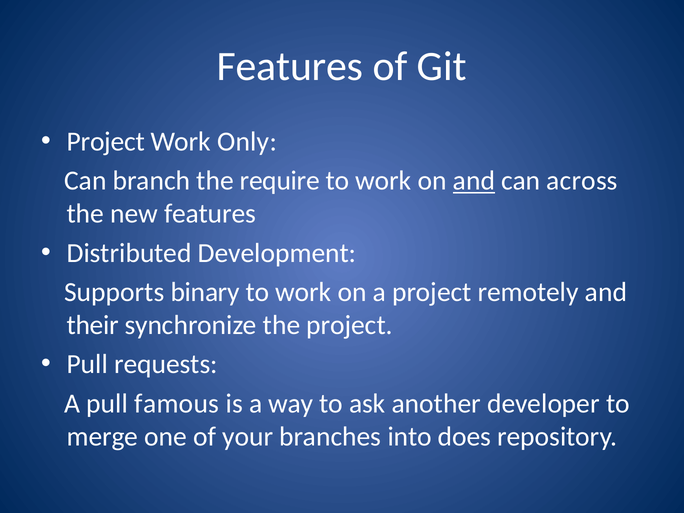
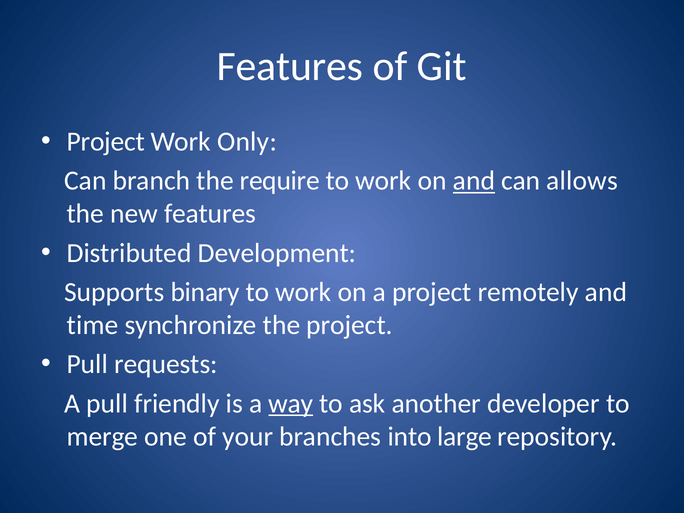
across: across -> allows (582, 181)
their: their -> time (93, 325)
famous: famous -> friendly (177, 403)
way underline: none -> present (291, 403)
does: does -> large (465, 437)
